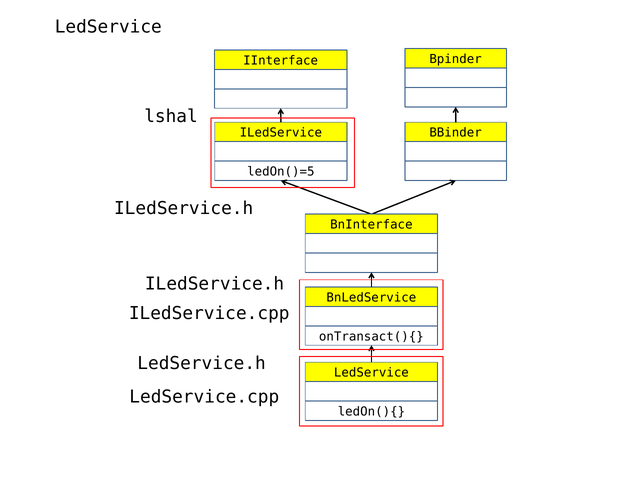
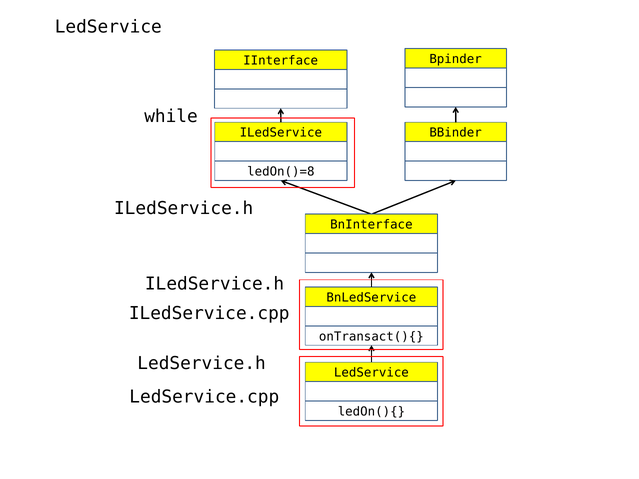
lshal: lshal -> while (171, 116)
ledOn()=5: ledOn()=5 -> ledOn()=8 (281, 172)
